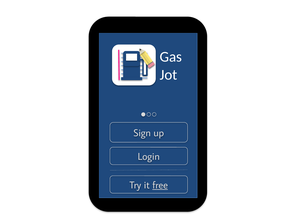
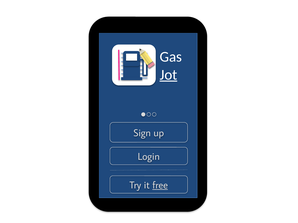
Jot underline: none -> present (168, 75)
